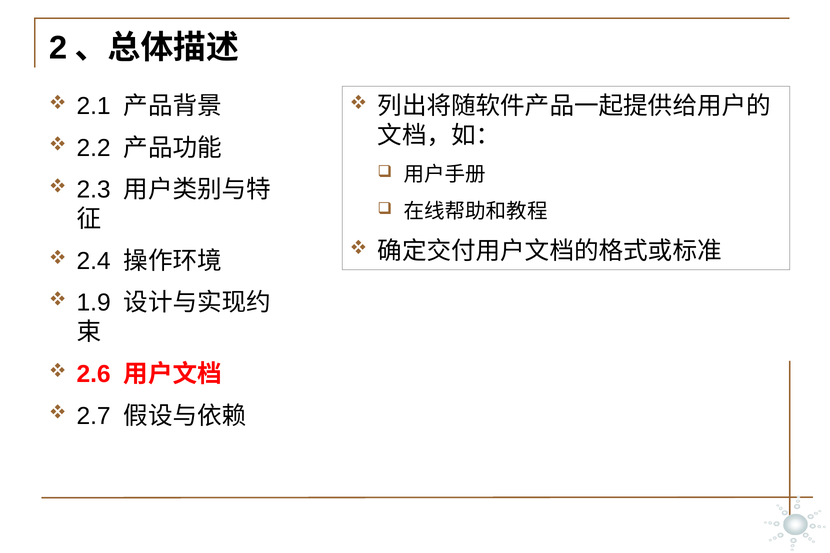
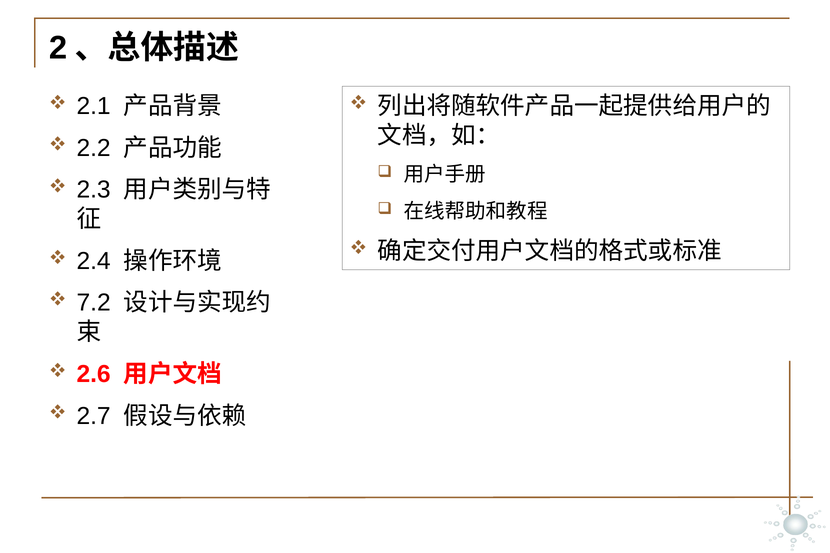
1.9: 1.9 -> 7.2 (94, 303)
